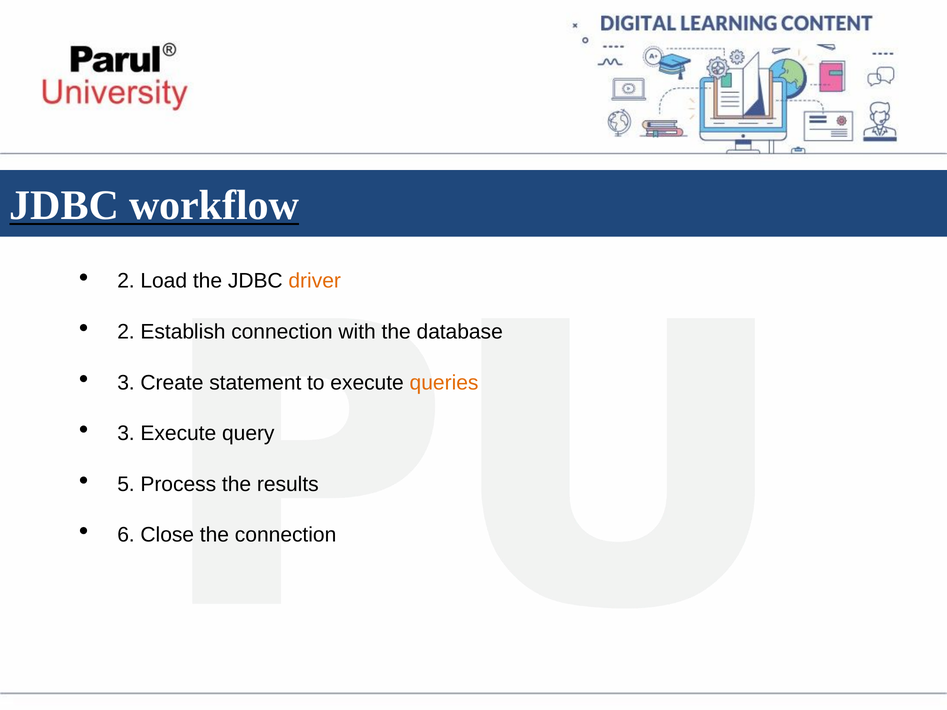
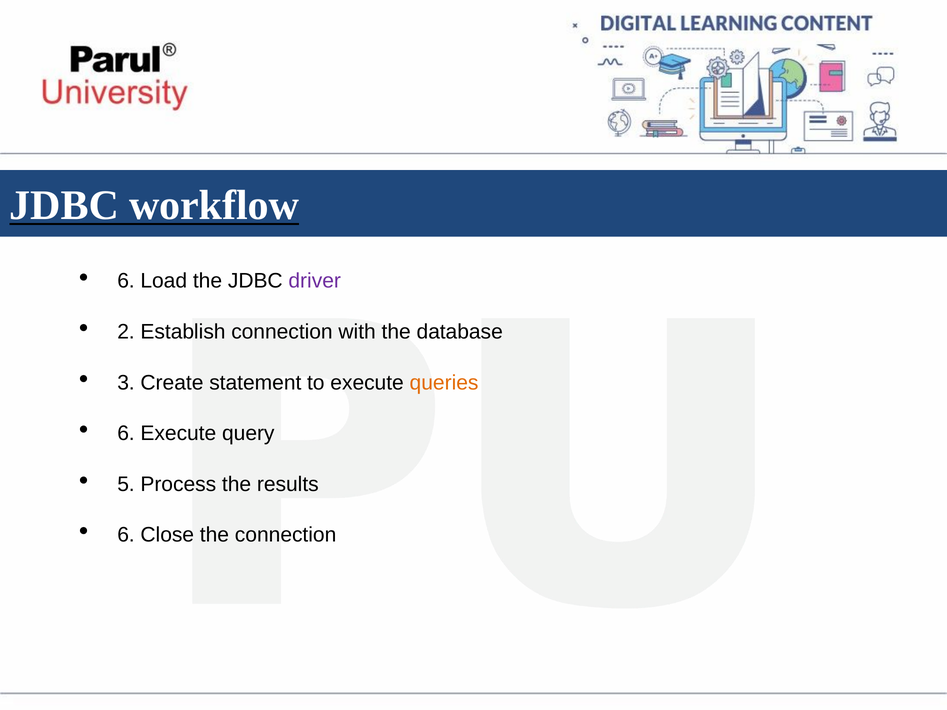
2: 2 -> 6 (126, 281)
driver colour: orange -> purple (315, 281)
3: 3 -> 6 (126, 433)
